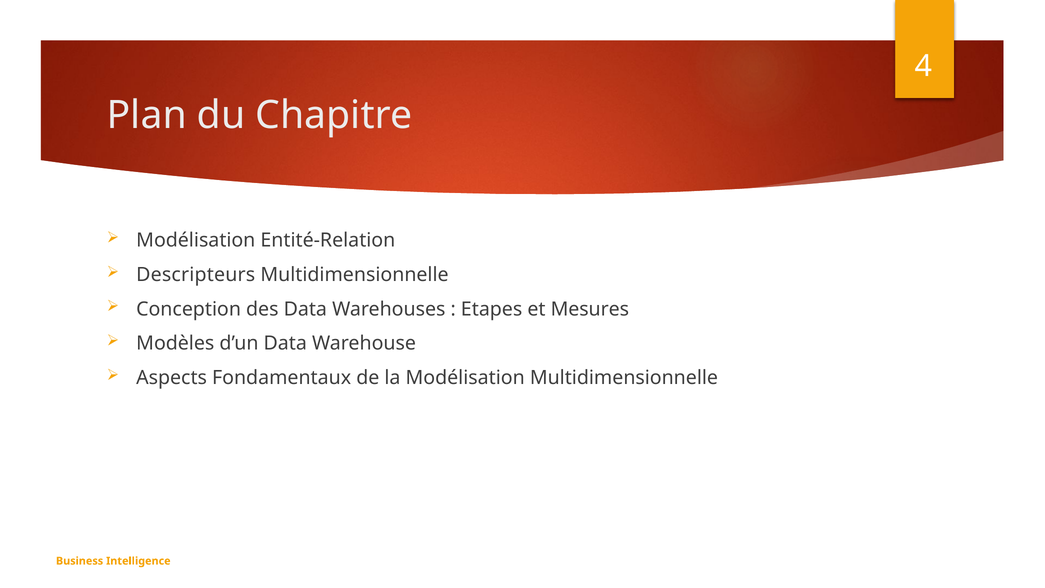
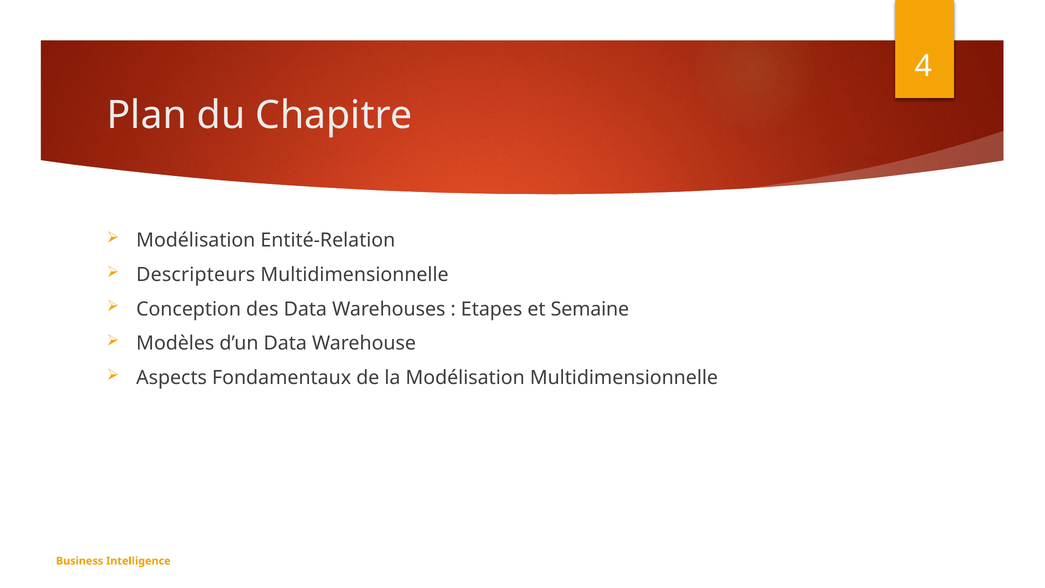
Mesures: Mesures -> Semaine (590, 309)
